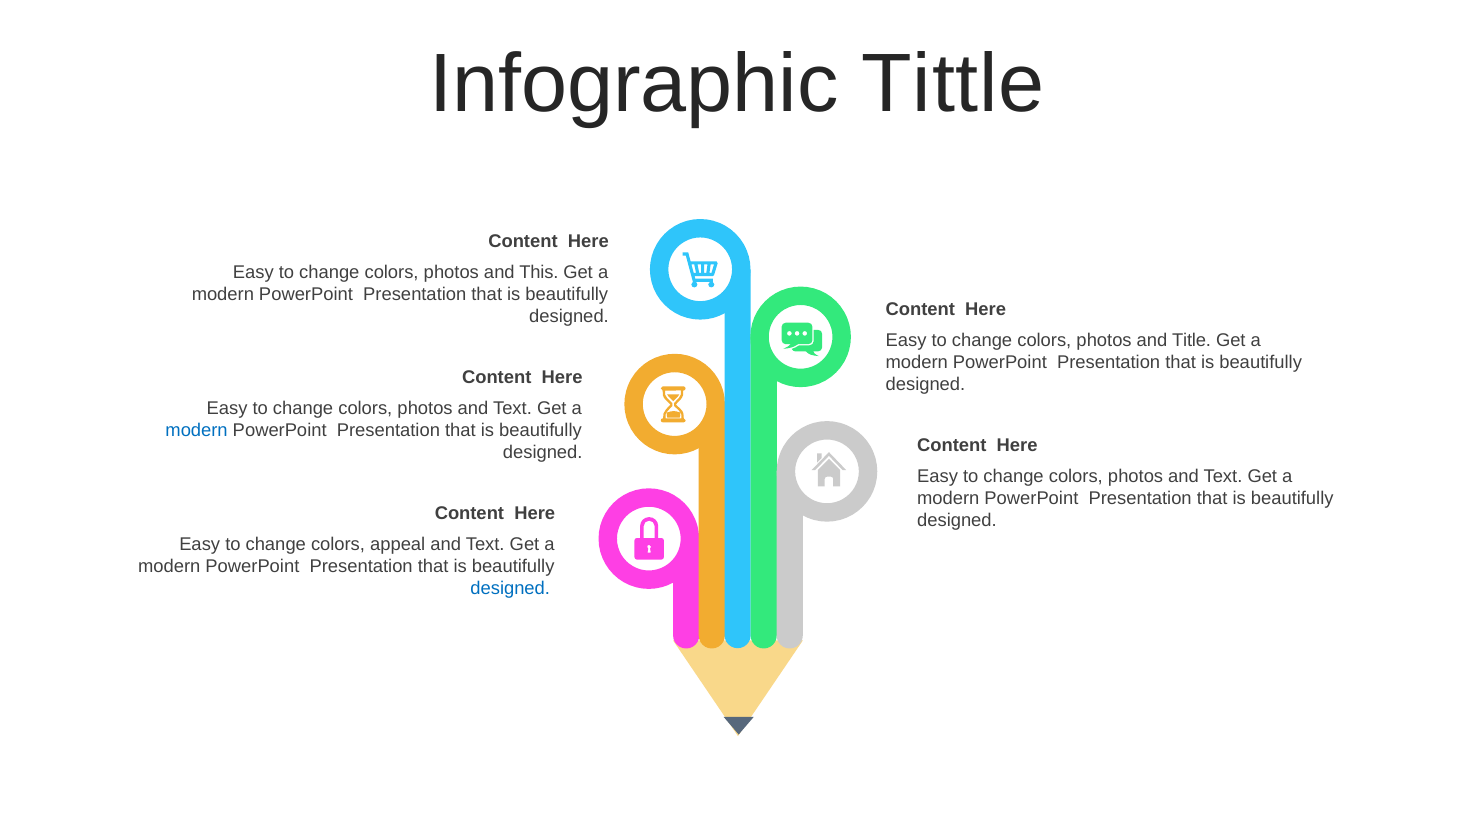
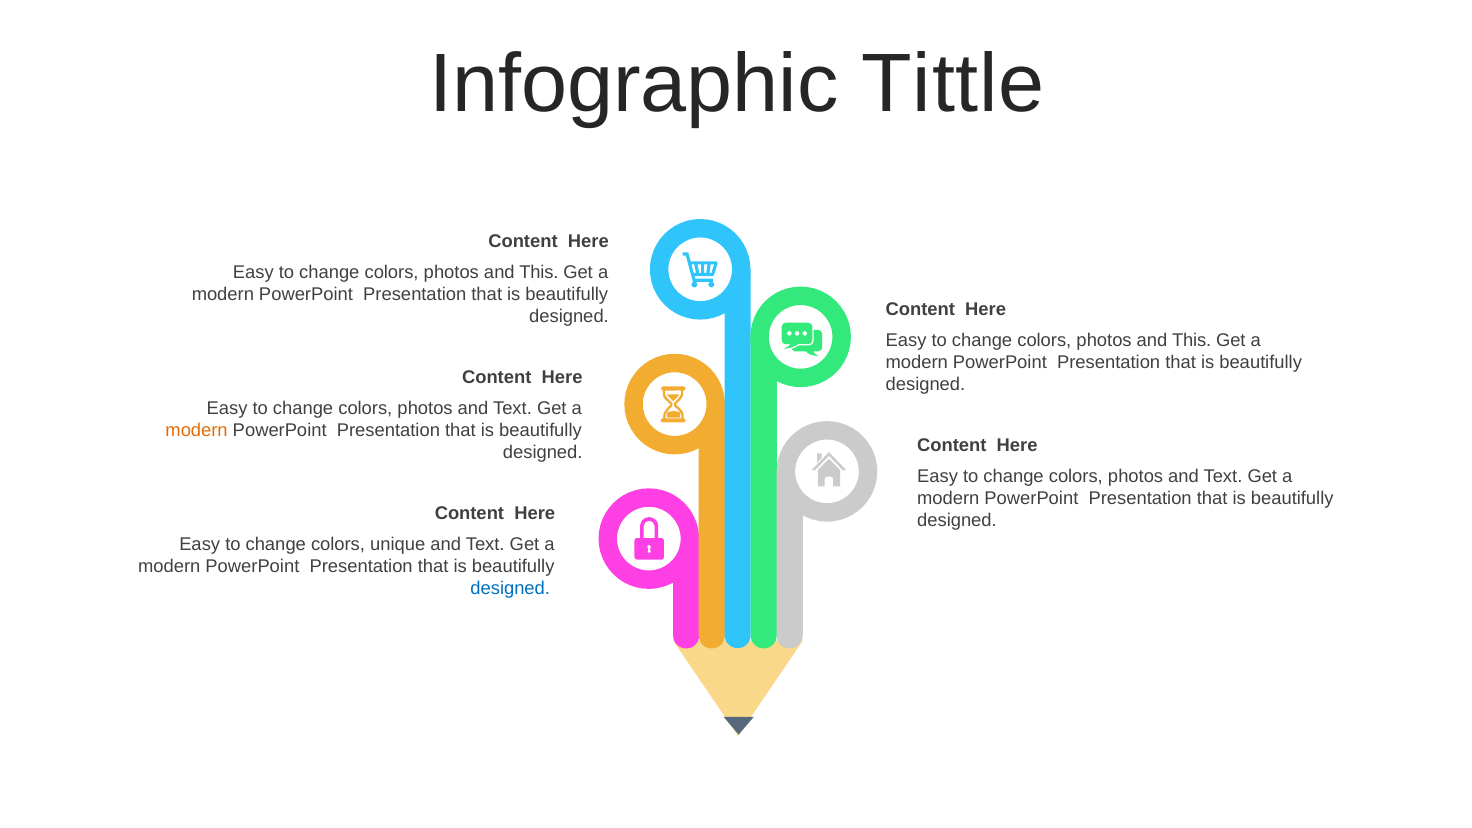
Title: Title -> This (1192, 340)
modern colour: blue -> orange (197, 430)
appeal: appeal -> unique (398, 544)
